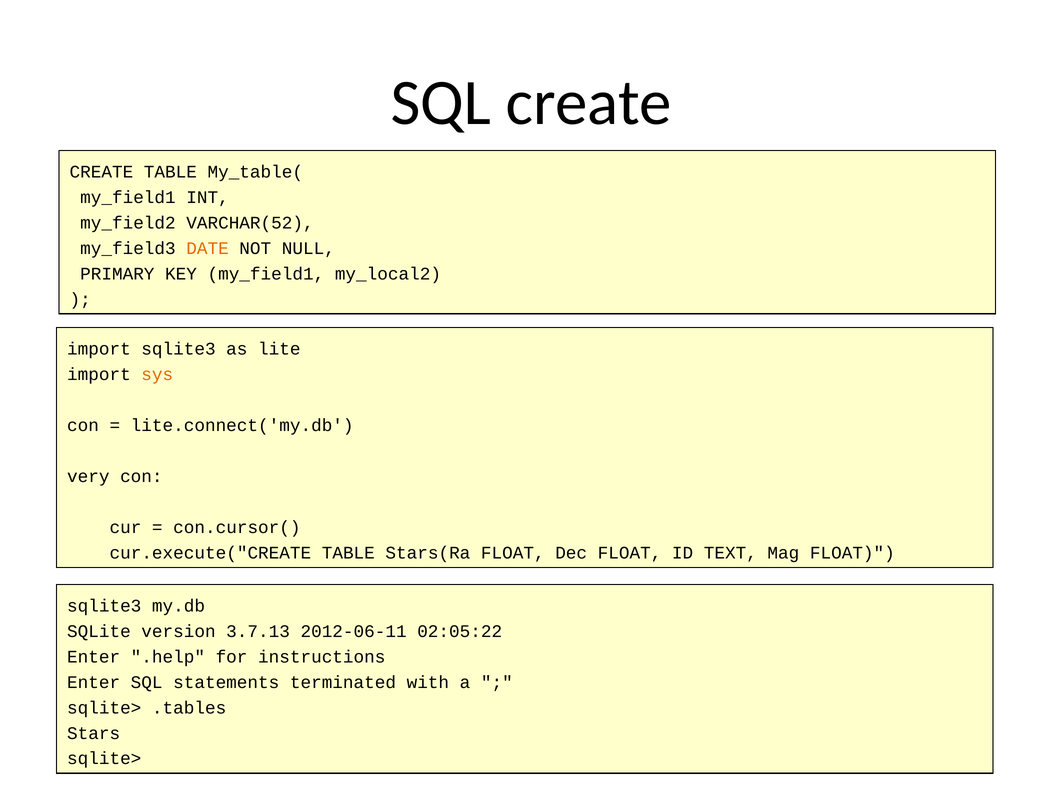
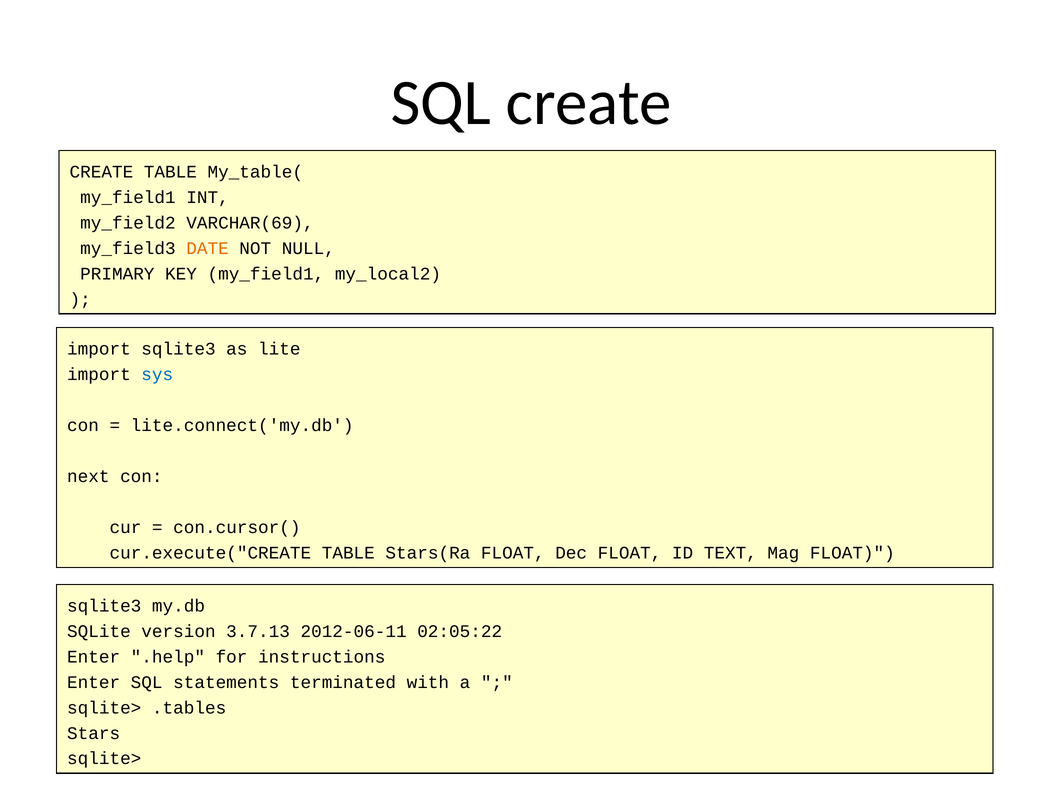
VARCHAR(52: VARCHAR(52 -> VARCHAR(69 (250, 223)
sys colour: orange -> blue (157, 374)
very: very -> next (88, 476)
